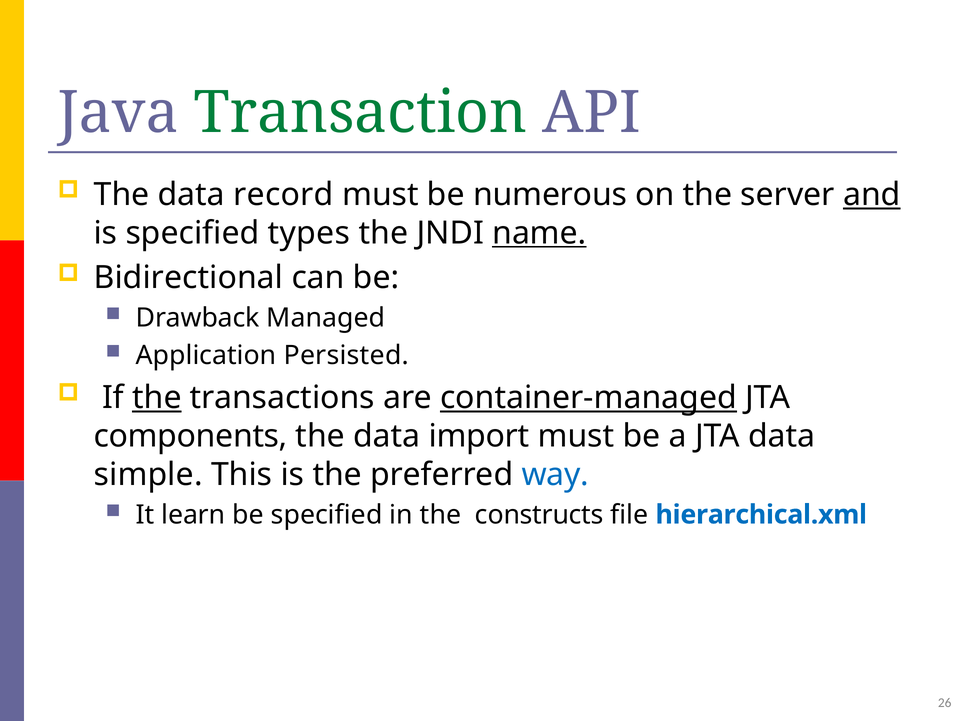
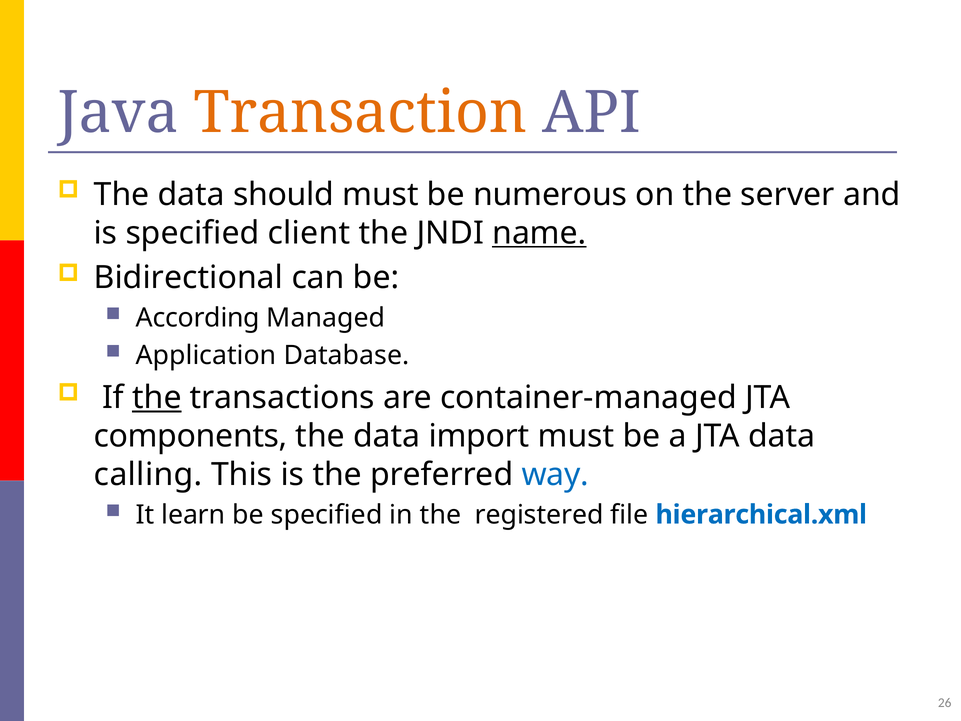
Transaction colour: green -> orange (361, 113)
record: record -> should (284, 194)
and underline: present -> none (872, 194)
types: types -> client (309, 233)
Drawback: Drawback -> According (198, 318)
Persisted: Persisted -> Database (346, 355)
container-managed underline: present -> none (588, 397)
simple: simple -> calling (148, 474)
constructs: constructs -> registered (539, 515)
